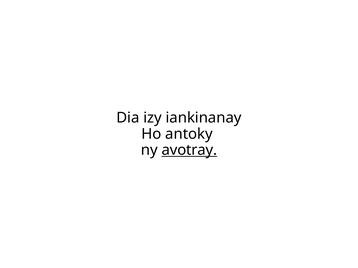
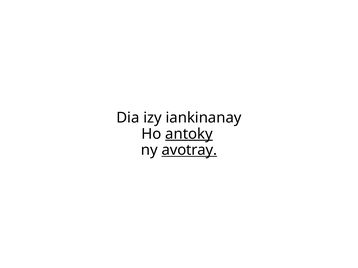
antoky underline: none -> present (189, 134)
